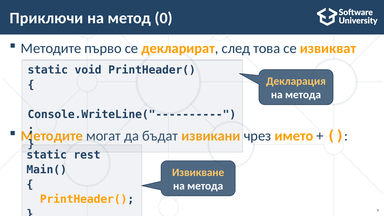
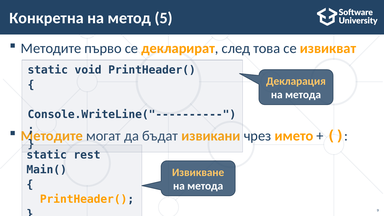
Приключи: Приключи -> Конкретна (47, 18)
0: 0 -> 5 (164, 18)
